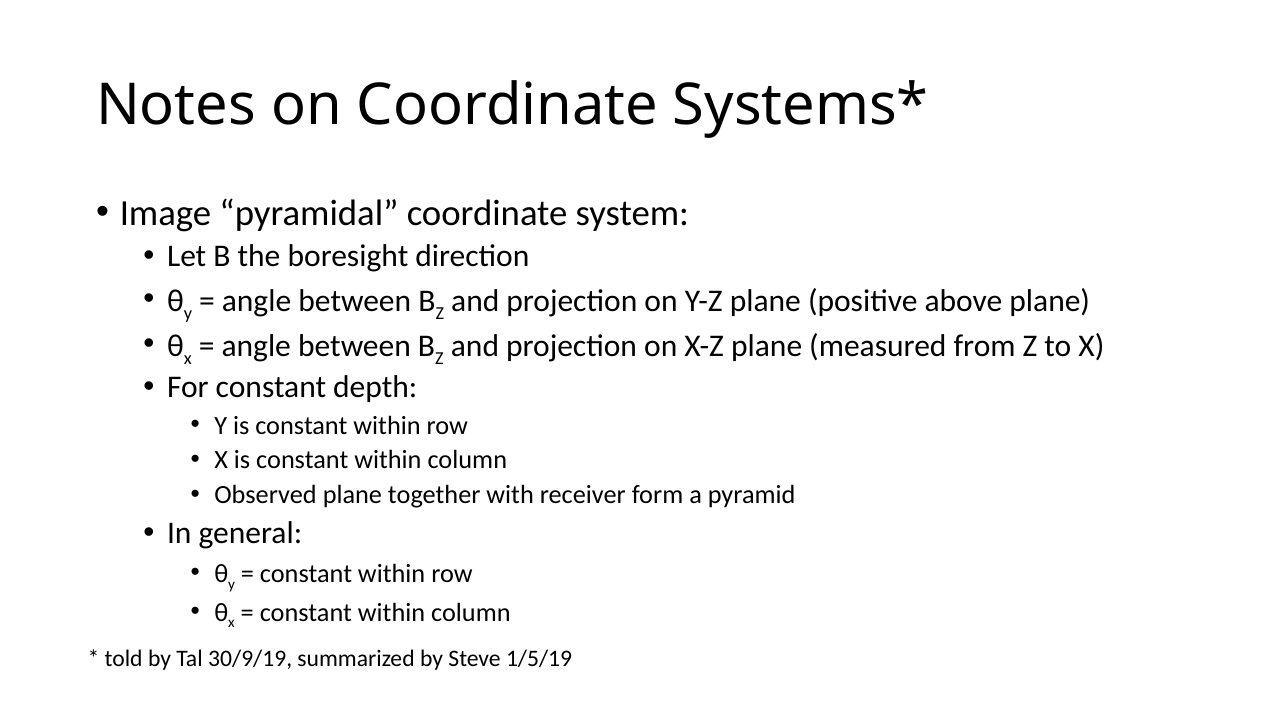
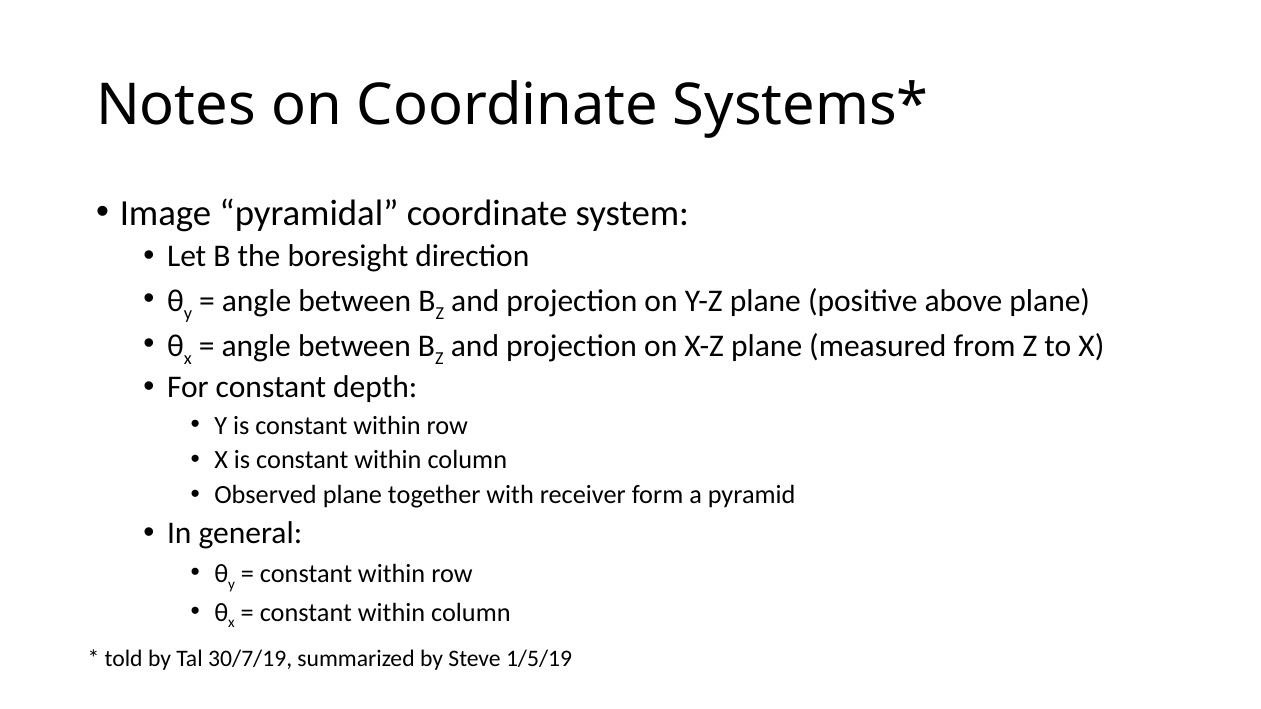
30/9/19: 30/9/19 -> 30/7/19 (250, 659)
